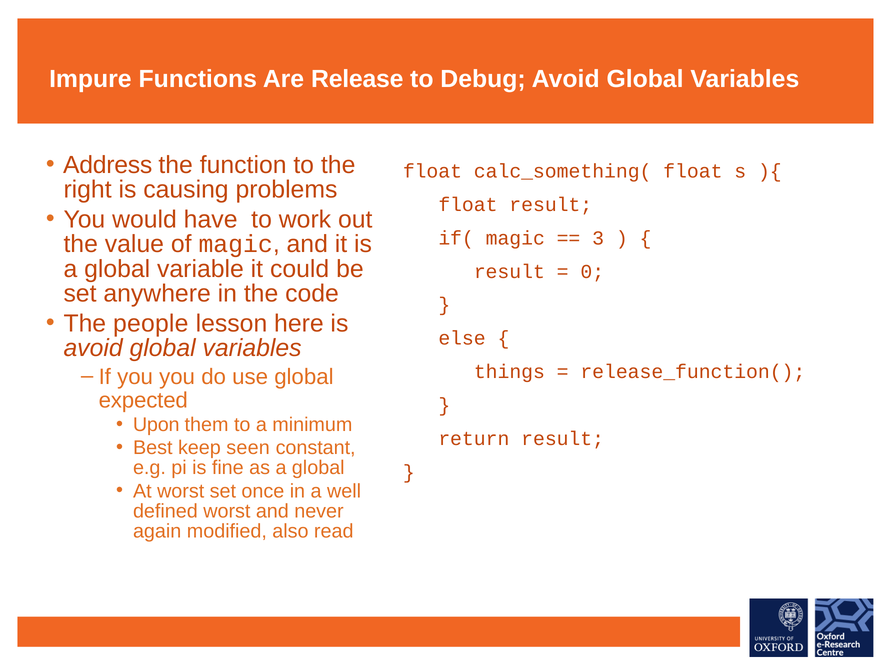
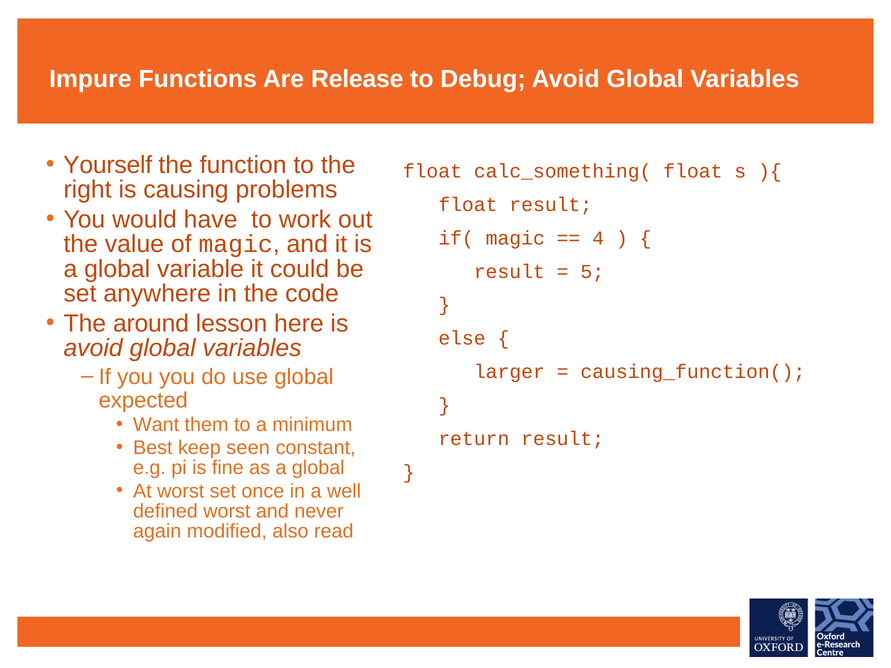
Address: Address -> Yourself (108, 165)
3: 3 -> 4 (598, 238)
0: 0 -> 5 (592, 272)
people: people -> around (151, 324)
things: things -> larger (509, 372)
release_function(: release_function( -> causing_function( (693, 372)
Upon: Upon -> Want (156, 425)
